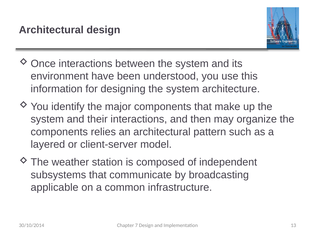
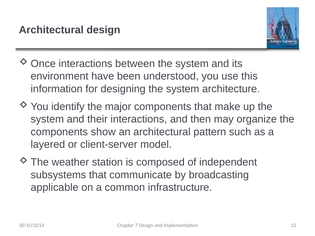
relies: relies -> show (103, 132)
